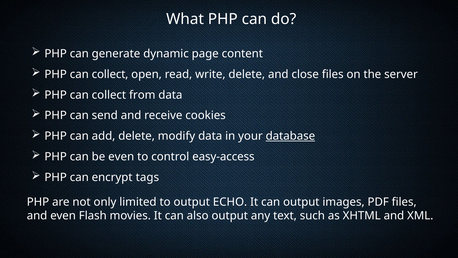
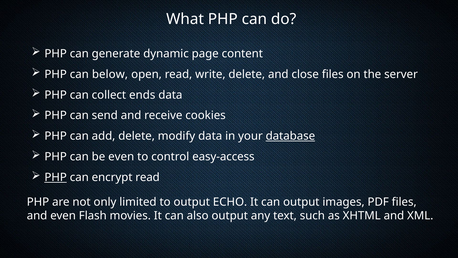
collect: collect -> below (110, 74)
from: from -> ends (142, 95)
PHP underline: none -> present (56, 177)
encrypt tags: tags -> read (148, 177)
